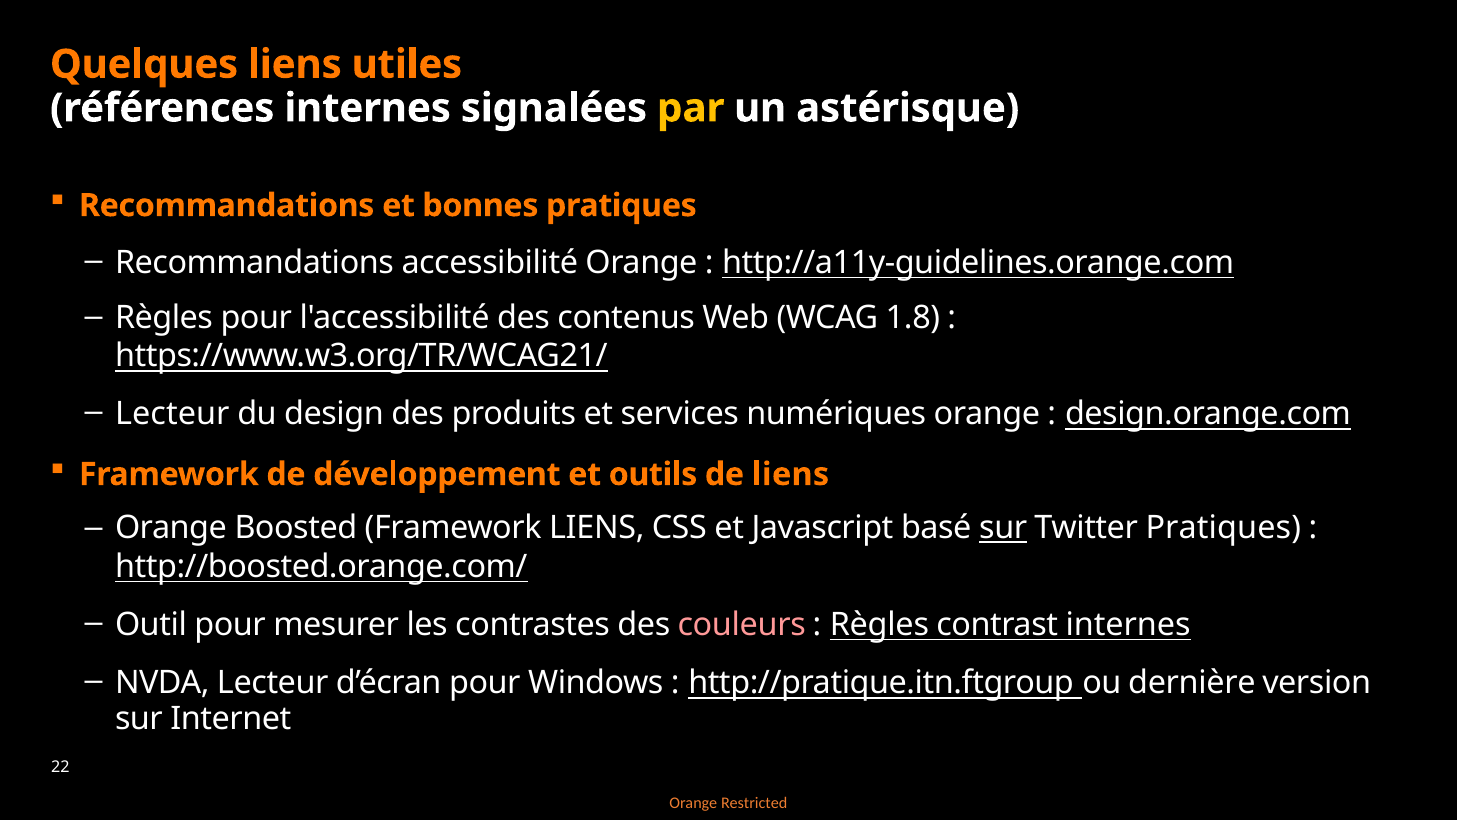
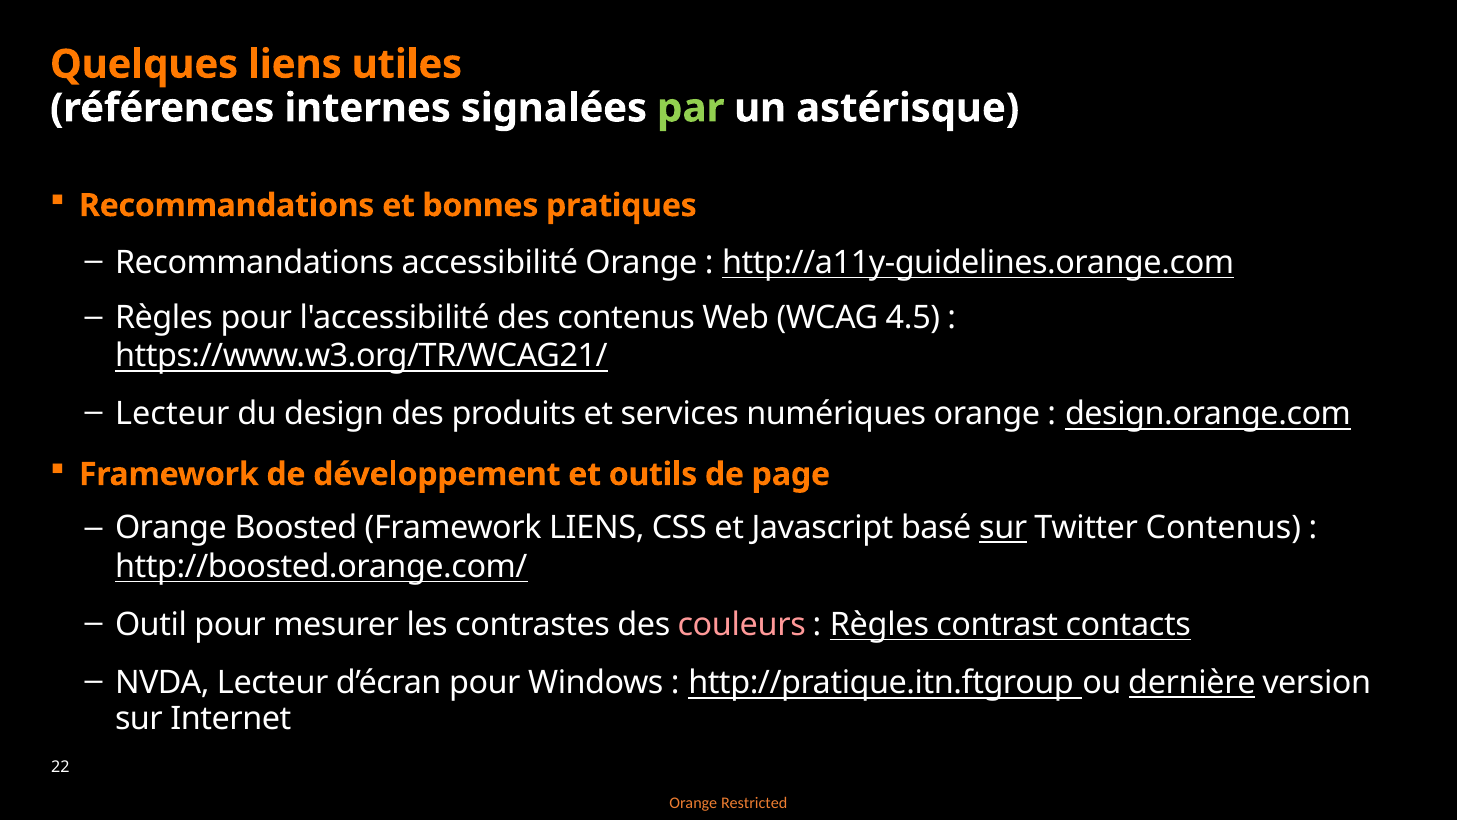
par colour: yellow -> light green (691, 108)
1.8: 1.8 -> 4.5 (913, 317)
de liens: liens -> page (791, 474)
Twitter Pratiques: Pratiques -> Contenus (1223, 528)
contrast internes: internes -> contacts (1128, 625)
dernière underline: none -> present (1192, 683)
